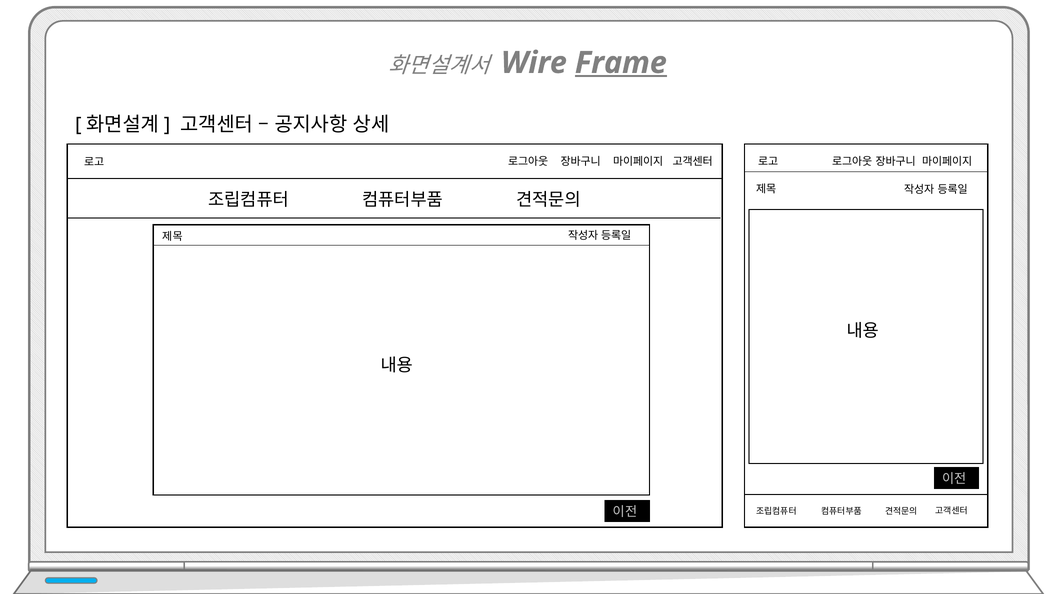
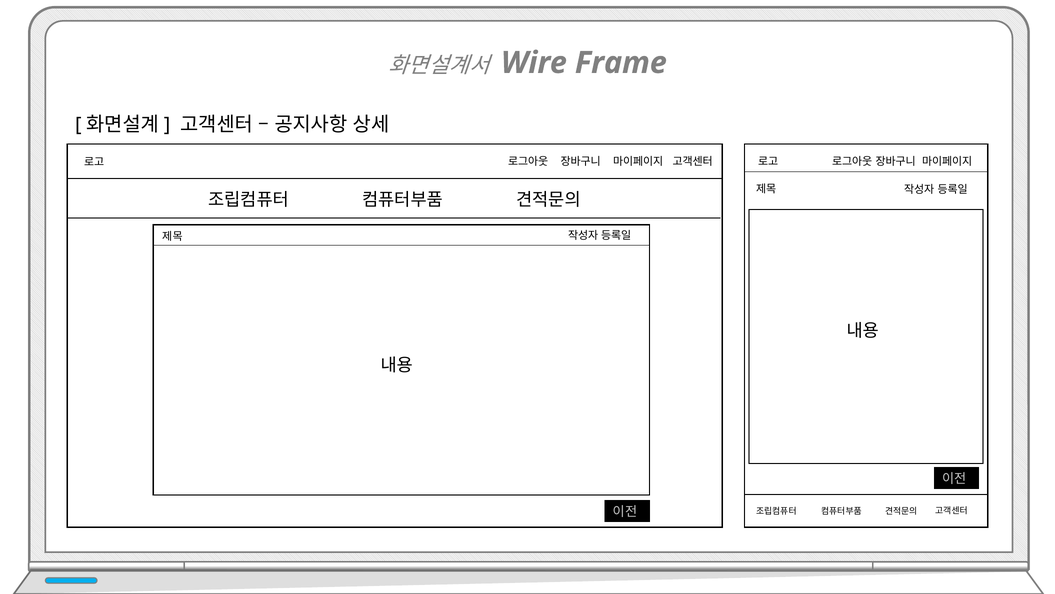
Frame underline: present -> none (621, 63)
